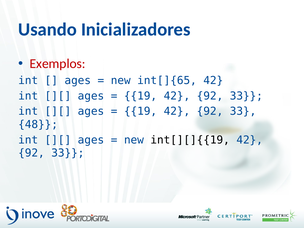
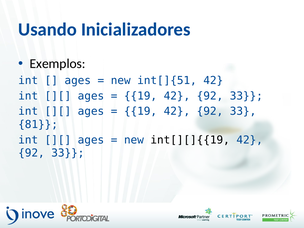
Exemplos colour: red -> black (58, 64)
int[]{65: int[]{65 -> int[]{51 (167, 81)
48: 48 -> 81 (38, 125)
